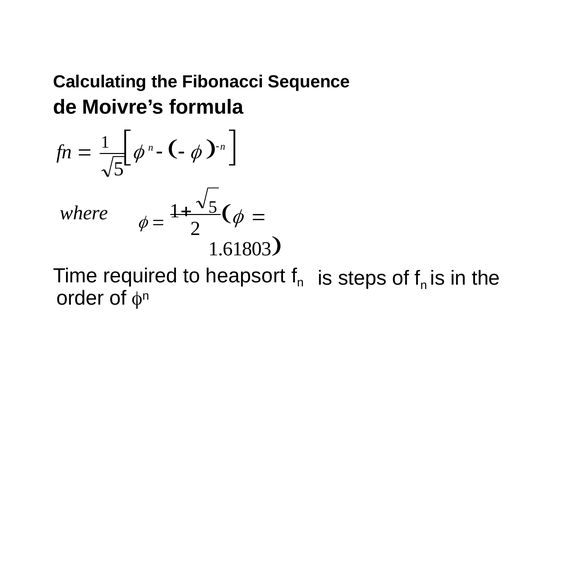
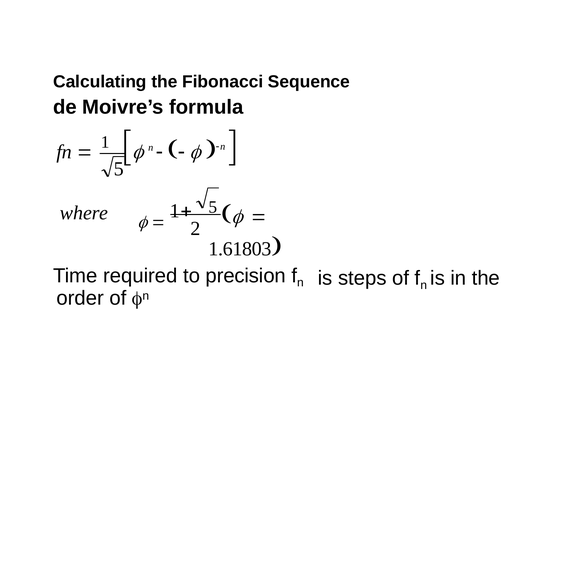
heapsort: heapsort -> precision (246, 276)
